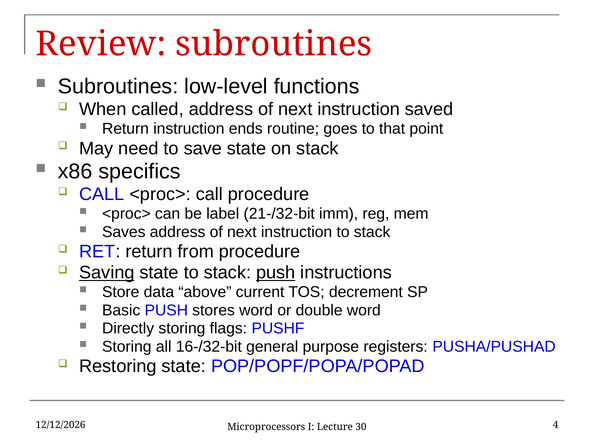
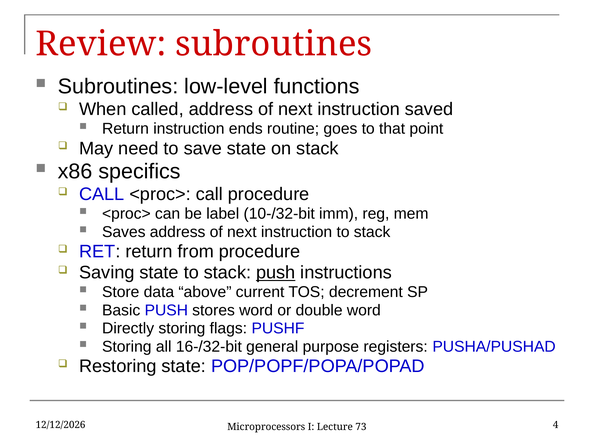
21-/32-bit: 21-/32-bit -> 10-/32-bit (279, 214)
Saving underline: present -> none (107, 273)
30: 30 -> 73 (361, 427)
